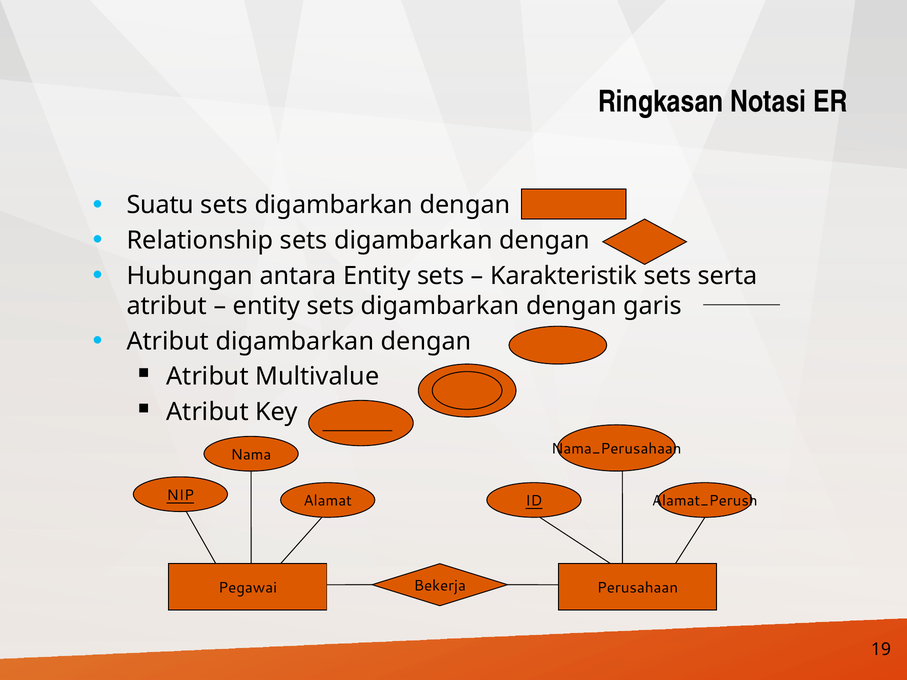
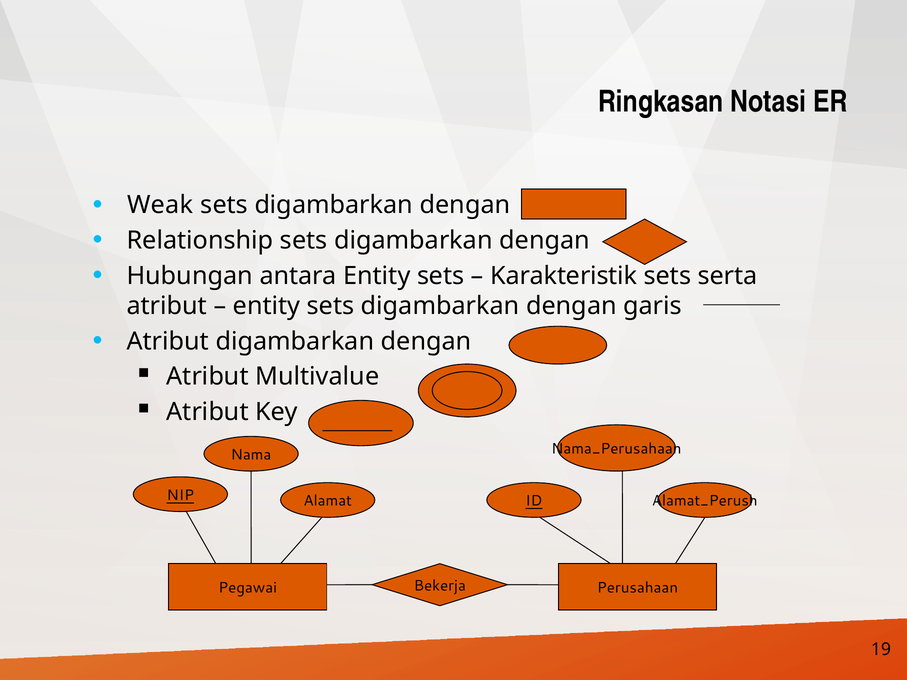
Suatu: Suatu -> Weak (160, 205)
